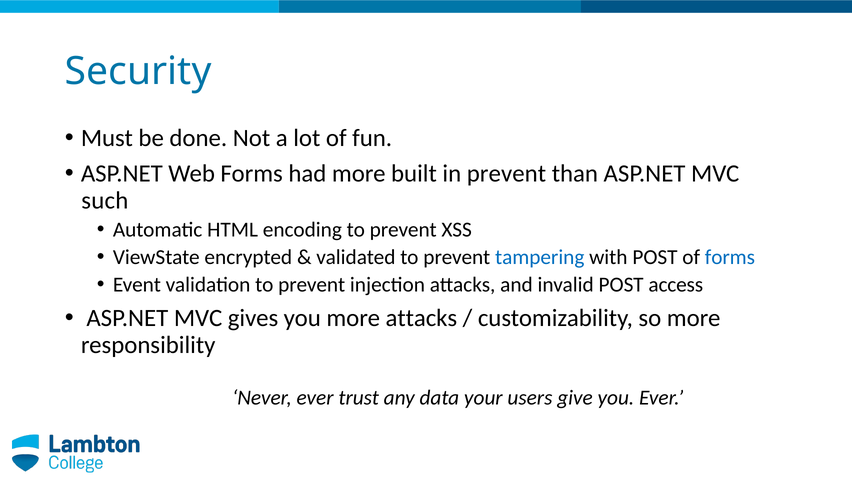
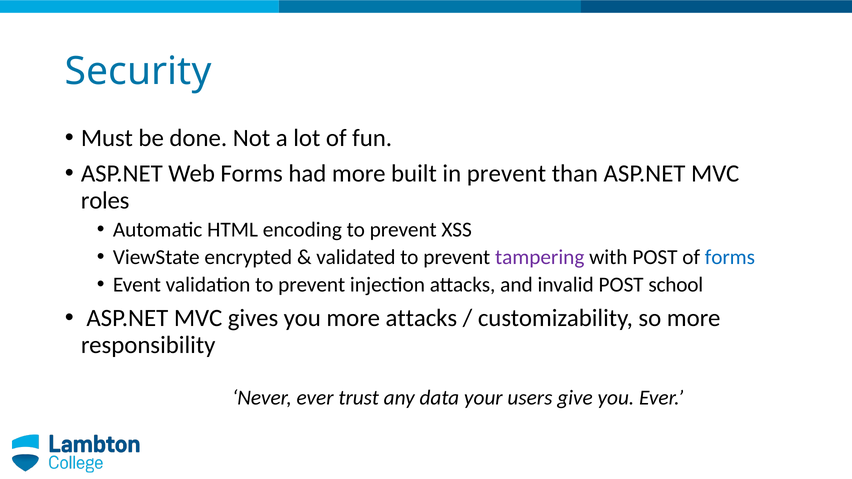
such: such -> roles (105, 200)
tampering colour: blue -> purple (540, 257)
access: access -> school (676, 285)
